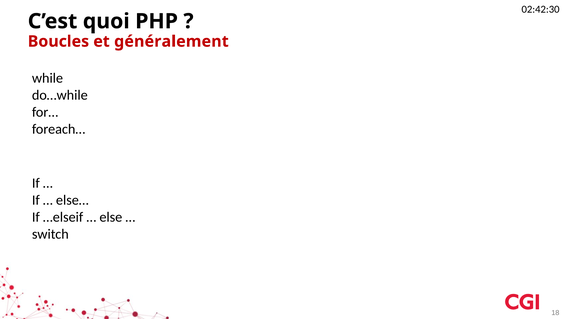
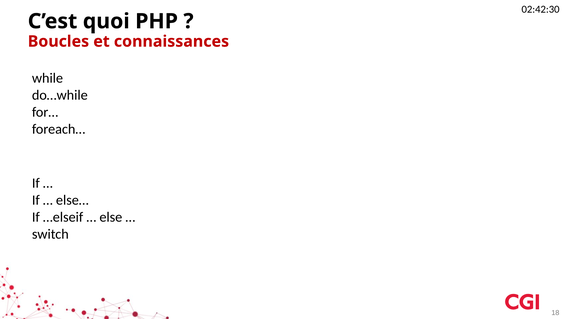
généralement: généralement -> connaissances (171, 41)
